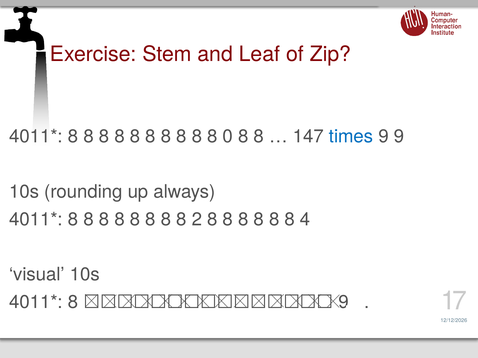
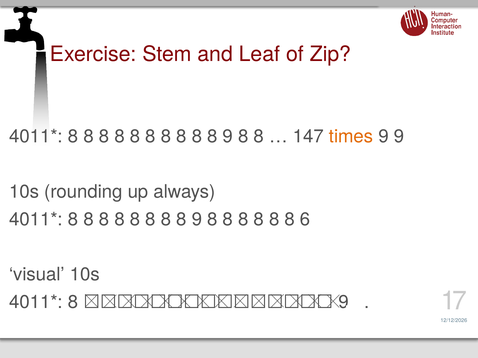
0: 0 -> 9 (228, 137)
times colour: blue -> orange (351, 137)
2: 2 -> 9 (197, 220)
4: 4 -> 6 (305, 220)
